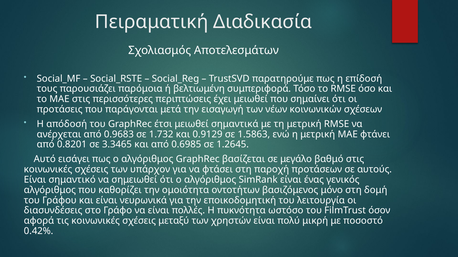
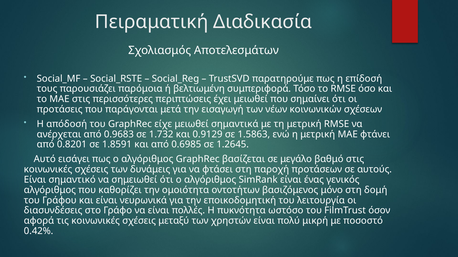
έτσι: έτσι -> είχε (163, 124)
3.3465: 3.3465 -> 1.8591 (117, 145)
υπάρχον: υπάρχον -> δυνάμεις (150, 170)
